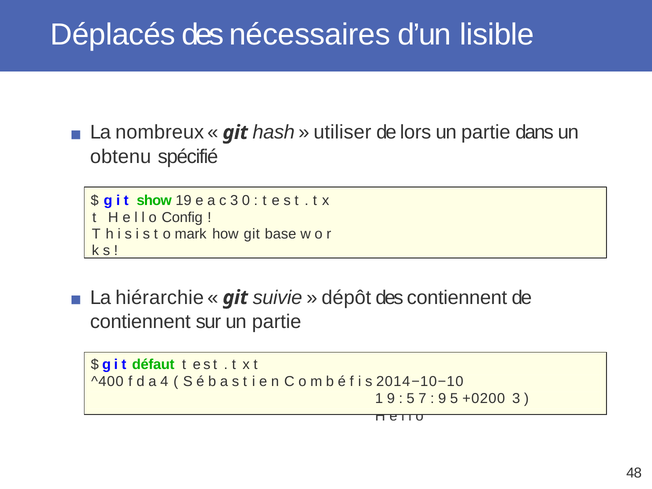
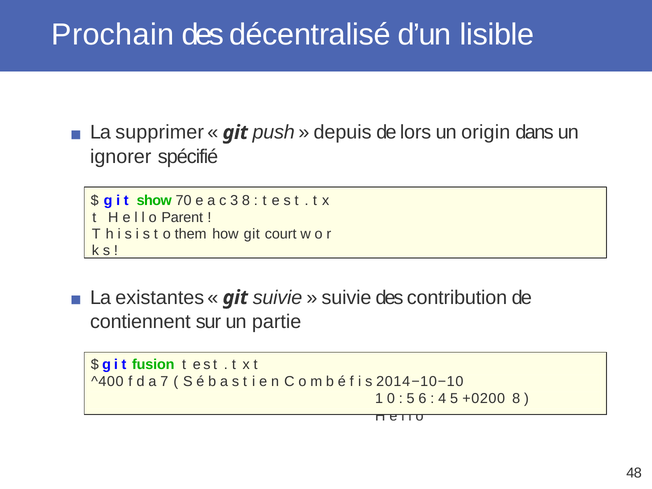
Déplacés: Déplacés -> Prochain (113, 35)
nécessaires: nécessaires -> décentralisé (310, 35)
nombreux: nombreux -> supprimer (160, 133)
hash: hash -> push (274, 133)
utiliser: utiliser -> depuis (343, 133)
partie: partie -> origin (486, 133)
obtenu: obtenu -> ignorer (121, 157)
19: 19 -> 70 (184, 201)
3 0: 0 -> 8 (246, 201)
Config: Config -> Parent (182, 218)
mark: mark -> them (191, 234)
base: base -> court (281, 234)
hiérarchie: hiérarchie -> existantes (160, 298)
dépôt: dépôt -> suivie (346, 298)
des contiennent: contiennent -> contribution (457, 298)
défaut: défaut -> fusion (153, 365)
4: 4 -> 7 (164, 382)
1 9: 9 -> 0 (391, 399)
7: 7 -> 6 (422, 399)
9: 9 -> 4 (442, 399)
+0200 3: 3 -> 8 (516, 399)
